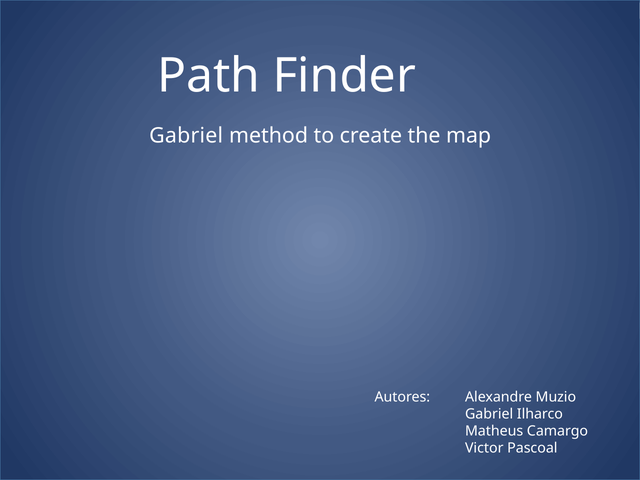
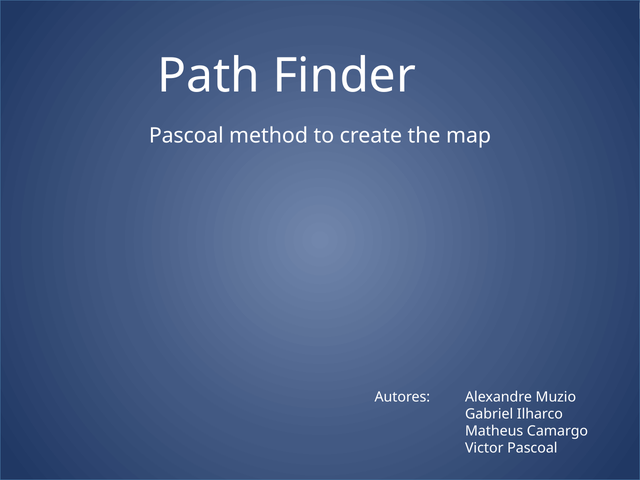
Gabriel: Gabriel -> Pascoal (186, 136)
